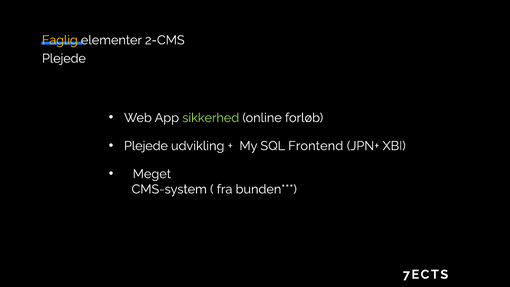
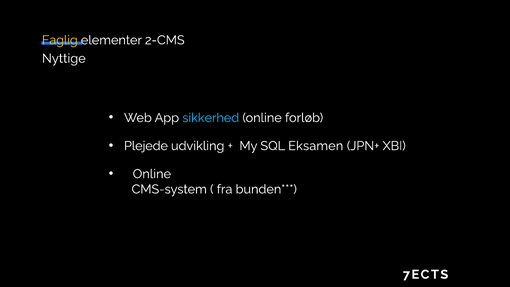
Plejede: Plejede -> Nyttige (64, 58)
sikkerhed colour: light green -> light blue (211, 118)
Frontend: Frontend -> Eksamen (316, 146)
Meget: Meget -> Online (152, 174)
